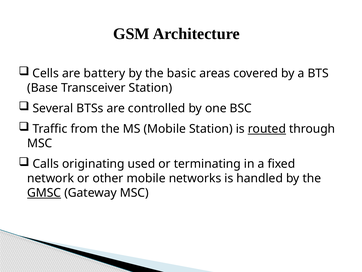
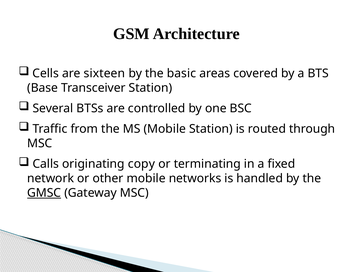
battery: battery -> sixteen (104, 73)
routed underline: present -> none (267, 129)
used: used -> copy (141, 164)
